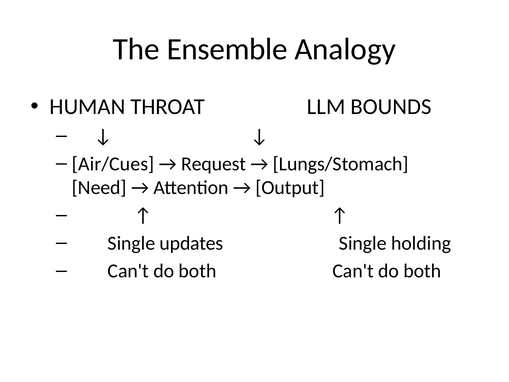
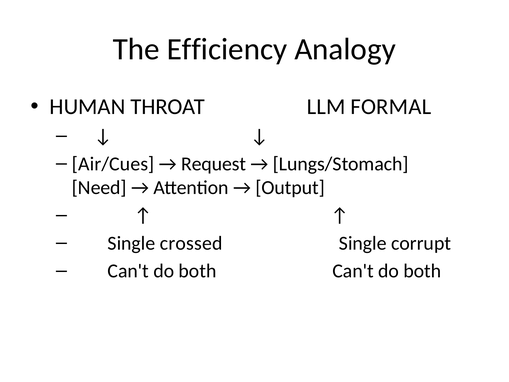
Ensemble: Ensemble -> Efficiency (227, 49)
BOUNDS: BOUNDS -> FORMAL (391, 107)
updates: updates -> crossed (191, 243)
holding: holding -> corrupt (421, 243)
